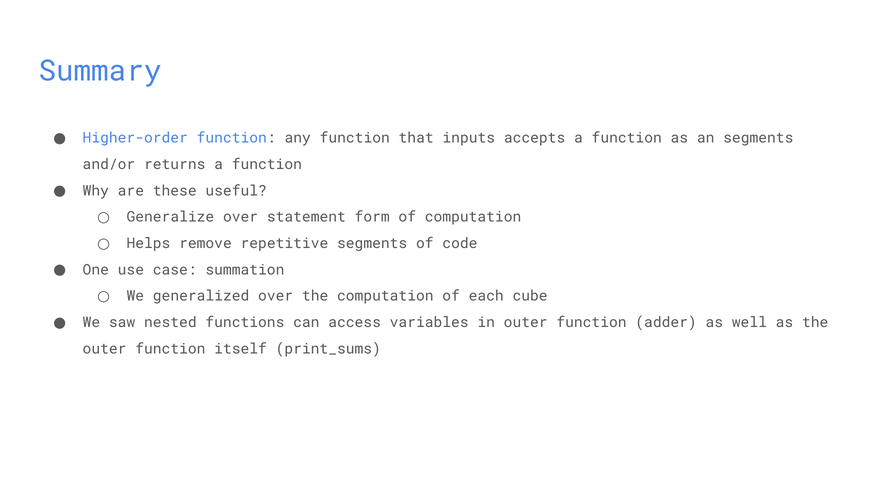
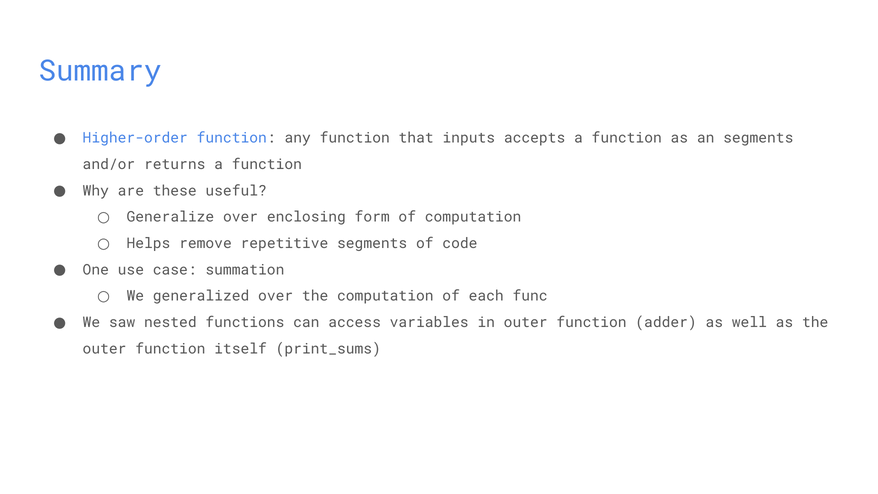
statement: statement -> enclosing (306, 217)
cube: cube -> func (530, 296)
